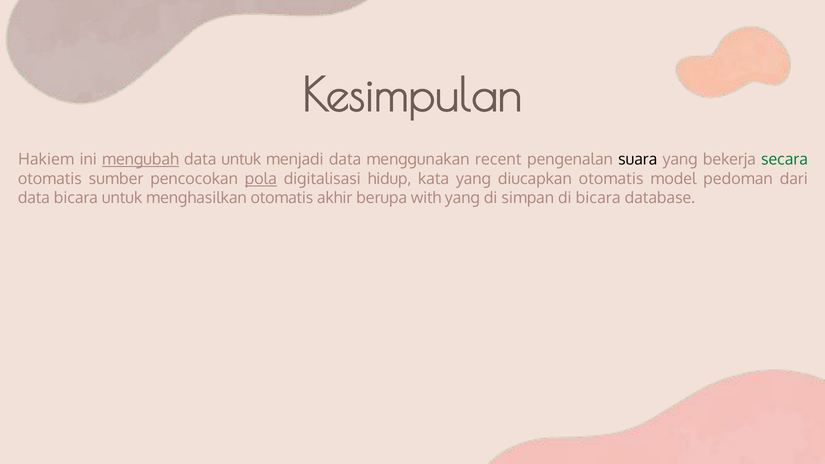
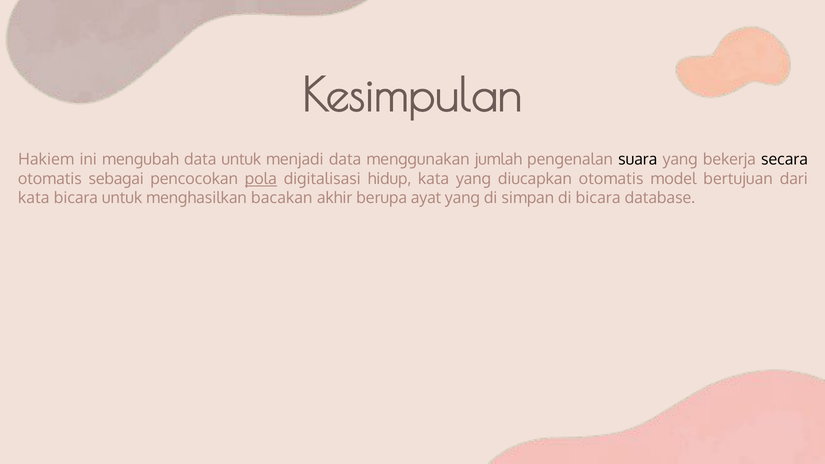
mengubah underline: present -> none (140, 160)
recent: recent -> jumlah (498, 160)
secara colour: green -> black (784, 160)
sumber: sumber -> sebagai (116, 179)
pedoman: pedoman -> bertujuan (738, 179)
data: data -> kata (34, 198)
menghasilkan otomatis: otomatis -> bacakan (282, 198)
with: with -> ayat (426, 198)
